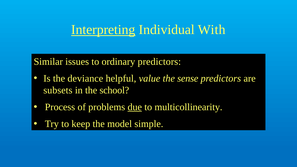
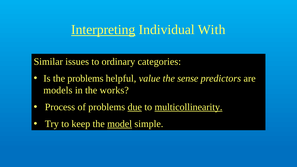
ordinary predictors: predictors -> categories (159, 62)
the deviance: deviance -> problems (85, 78)
subsets: subsets -> models (58, 90)
school: school -> works (114, 90)
multicollinearity underline: none -> present (188, 107)
model underline: none -> present (120, 124)
